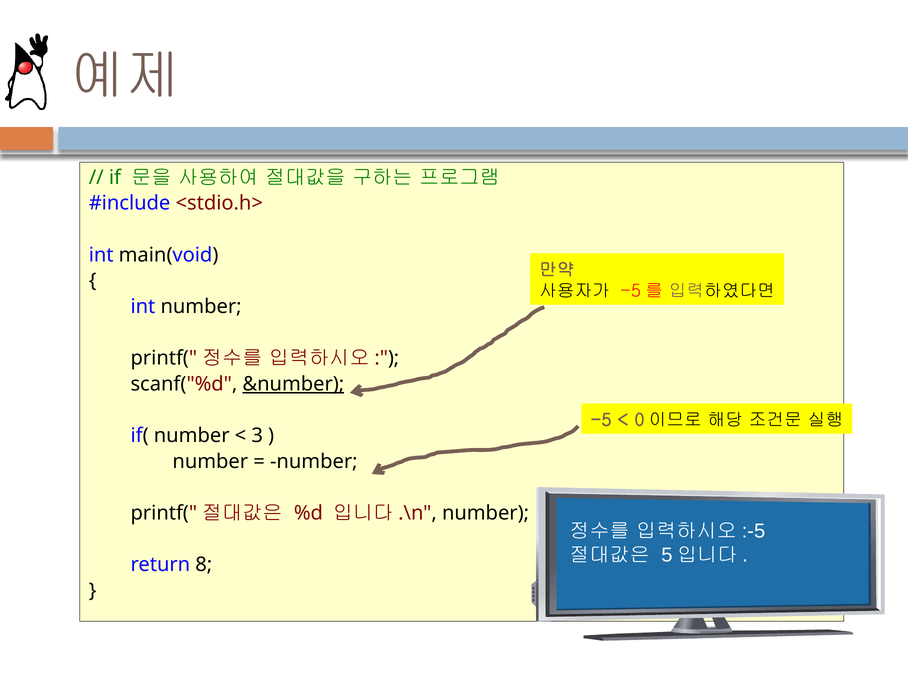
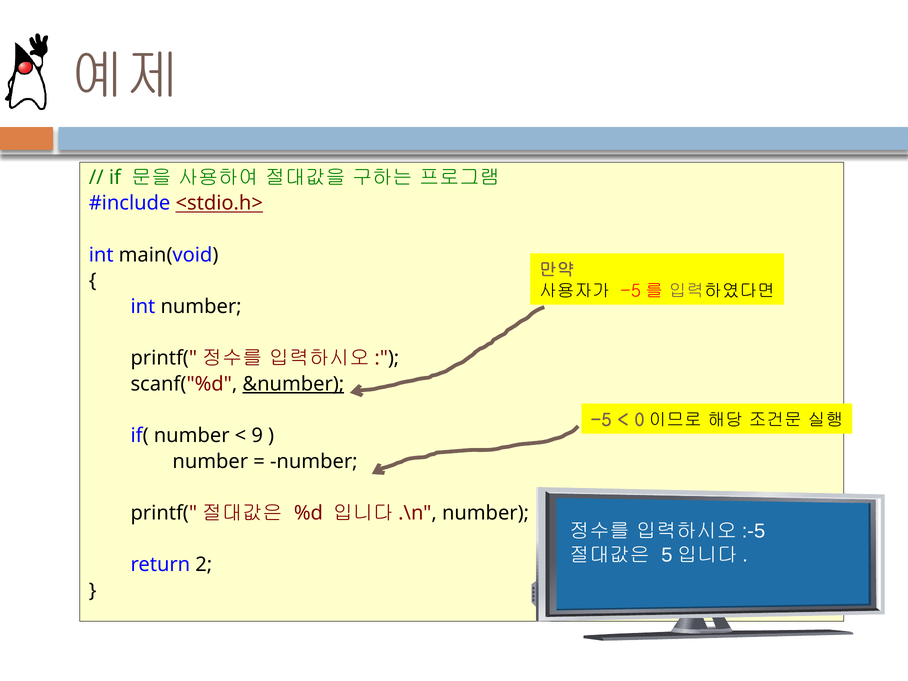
<stdio.h> underline: none -> present (219, 203)
3: 3 -> 9 (257, 436)
8: 8 -> 2 (204, 565)
